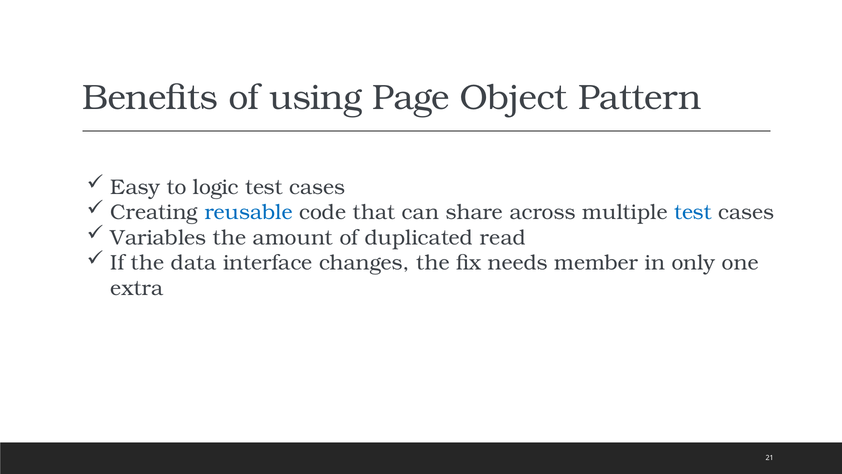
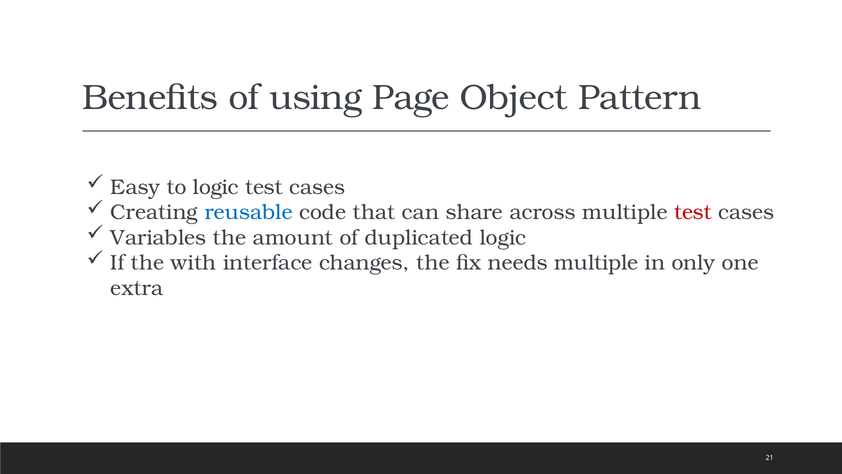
test colour: blue -> red (693, 212)
duplicated read: read -> logic (503, 238)
data: data -> with (194, 263)
needs member: member -> multiple (596, 263)
